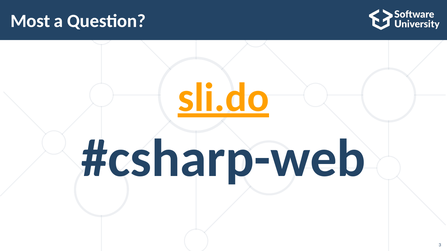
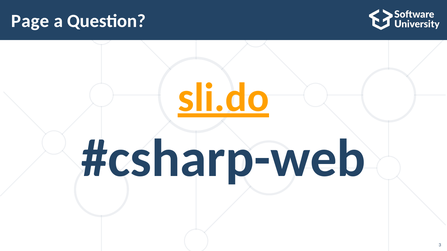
Most: Most -> Page (30, 21)
